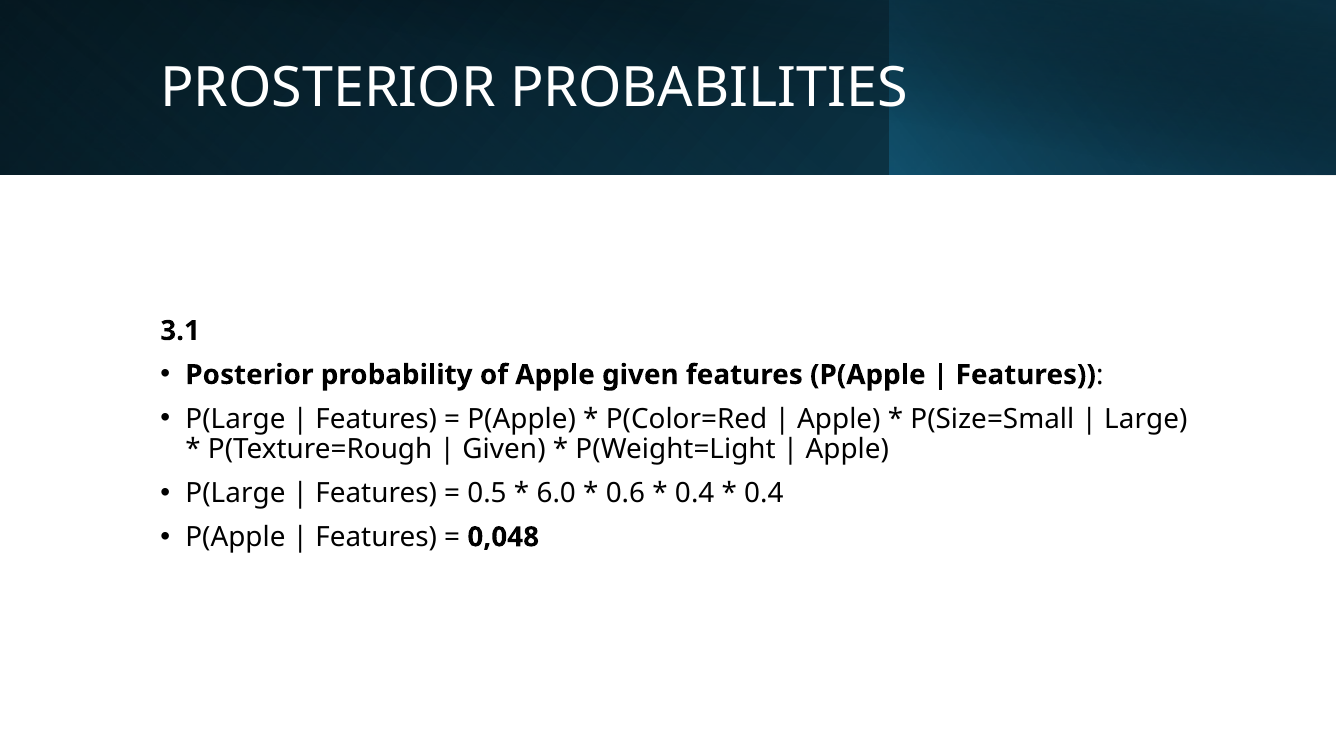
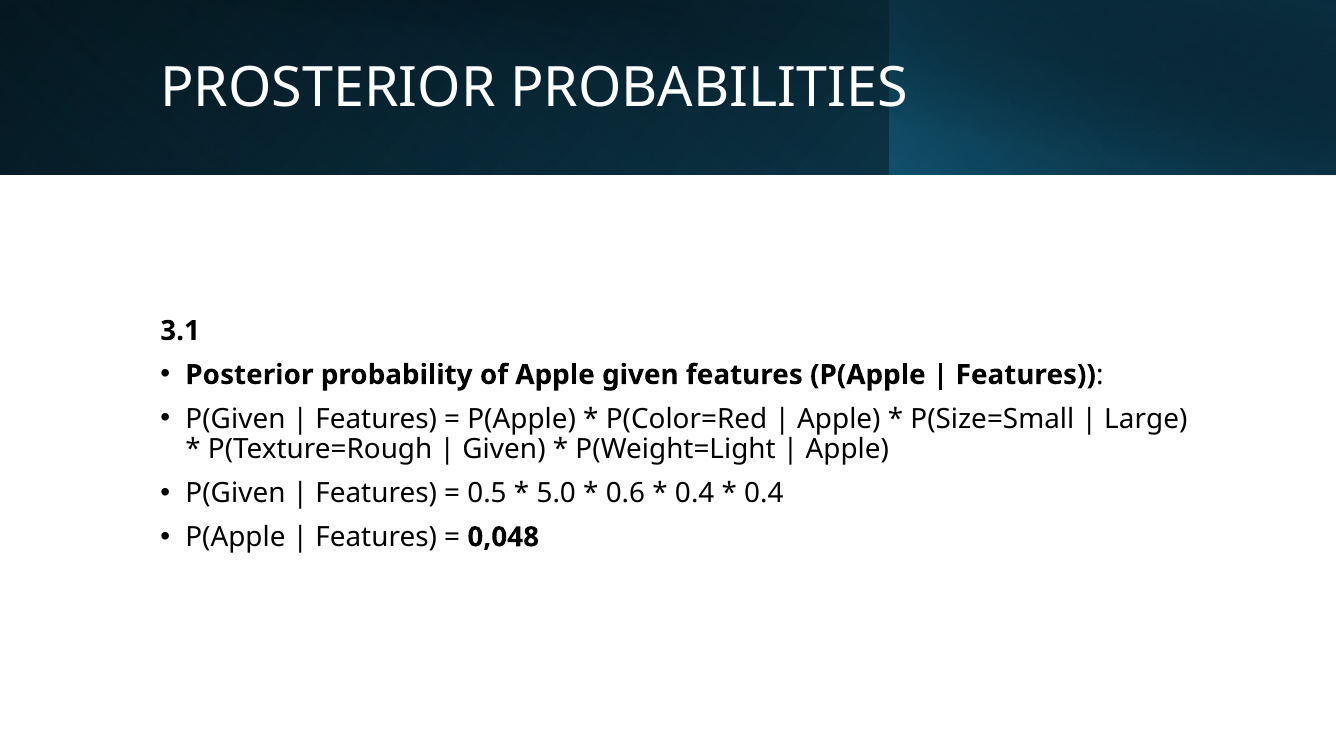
P(Large: P(Large -> P(Given (235, 419)
P(Large: P(Large -> P(Given (235, 493)
6.0: 6.0 -> 5.0 (556, 493)
